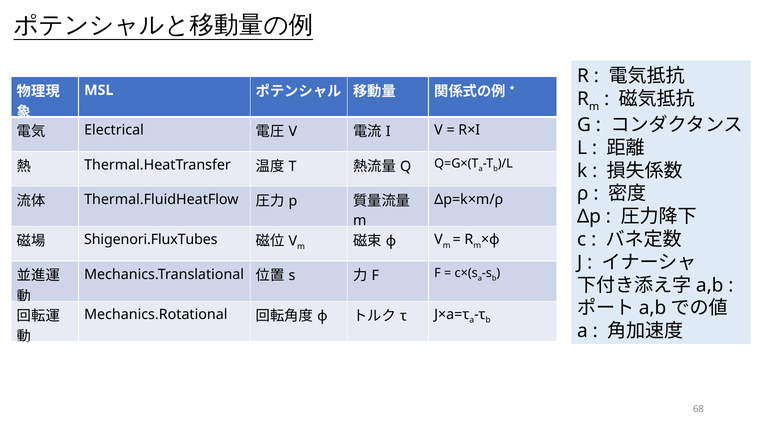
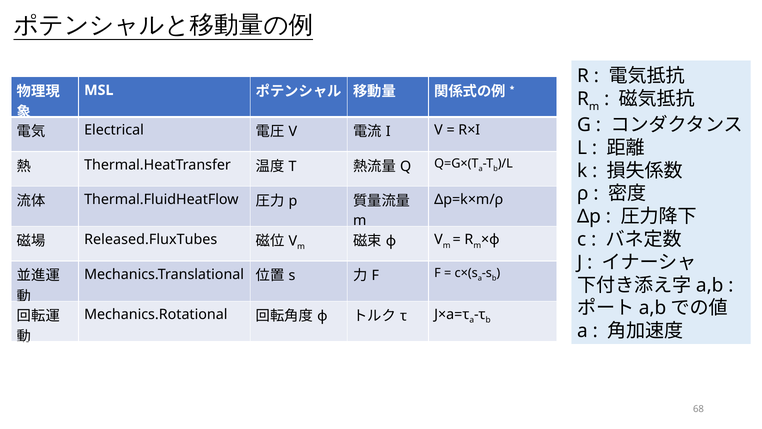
Shigenori.FluxTubes: Shigenori.FluxTubes -> Released.FluxTubes (151, 239)
